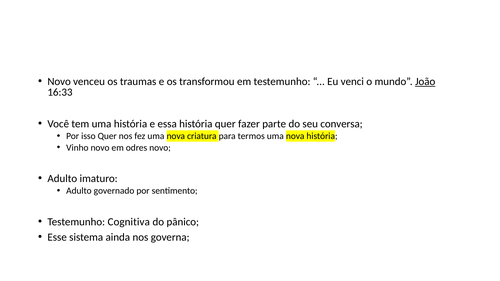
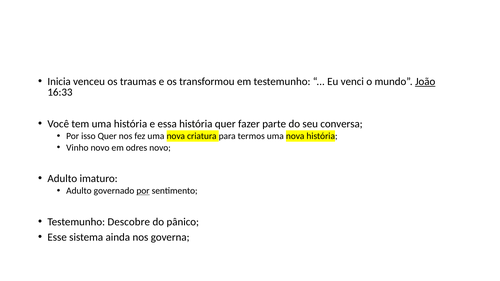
Novo: Novo -> Inicia (59, 82)
por underline: none -> present (143, 191)
Cognitiva: Cognitiva -> Descobre (129, 222)
